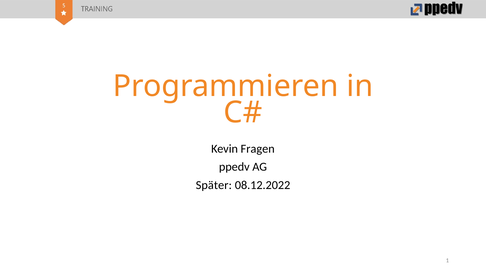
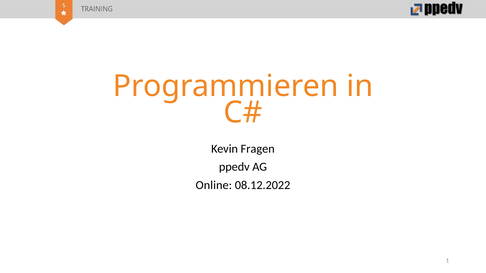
Später: Später -> Online (214, 185)
